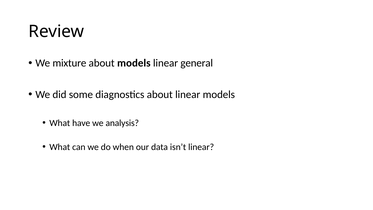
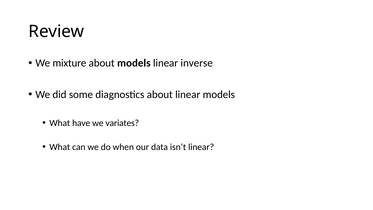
general: general -> inverse (197, 63)
analysis: analysis -> variates (122, 123)
